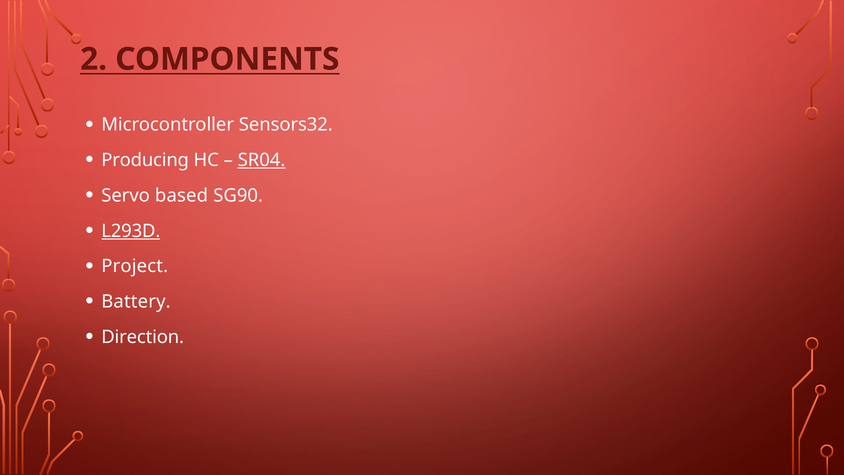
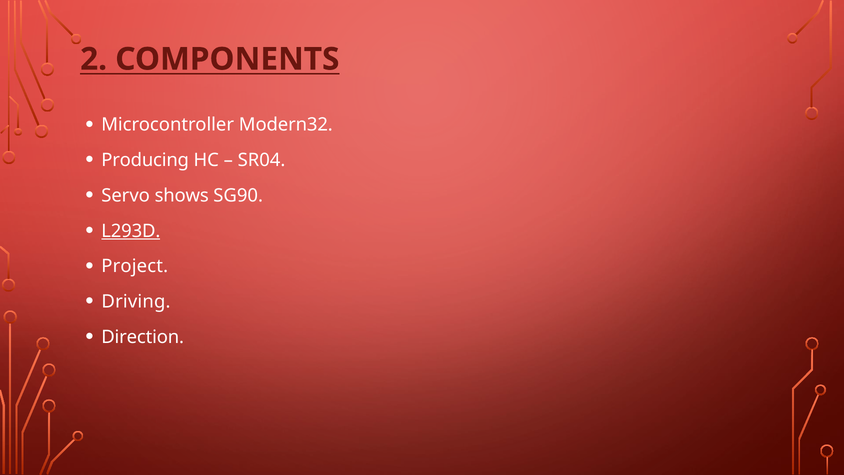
Sensors32: Sensors32 -> Modern32 (286, 125)
SR04 underline: present -> none (262, 160)
based: based -> shows (182, 195)
Battery: Battery -> Driving (136, 302)
